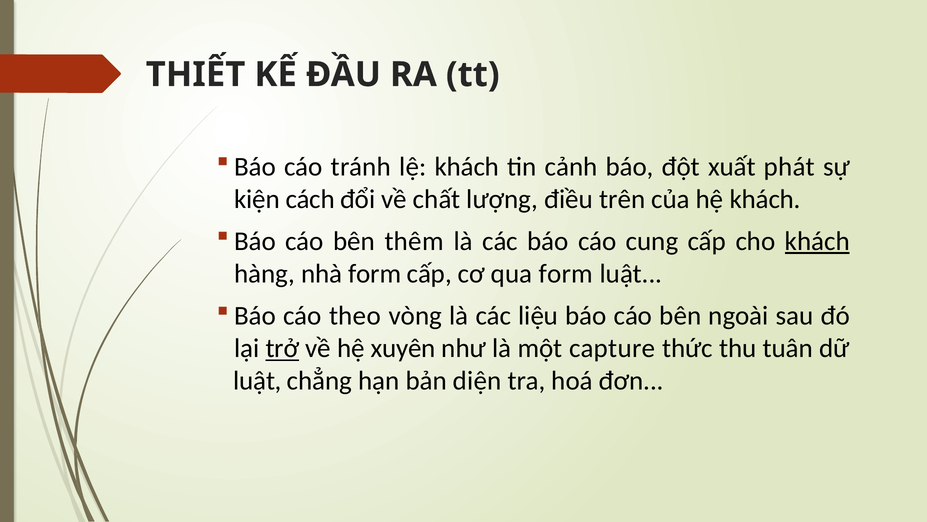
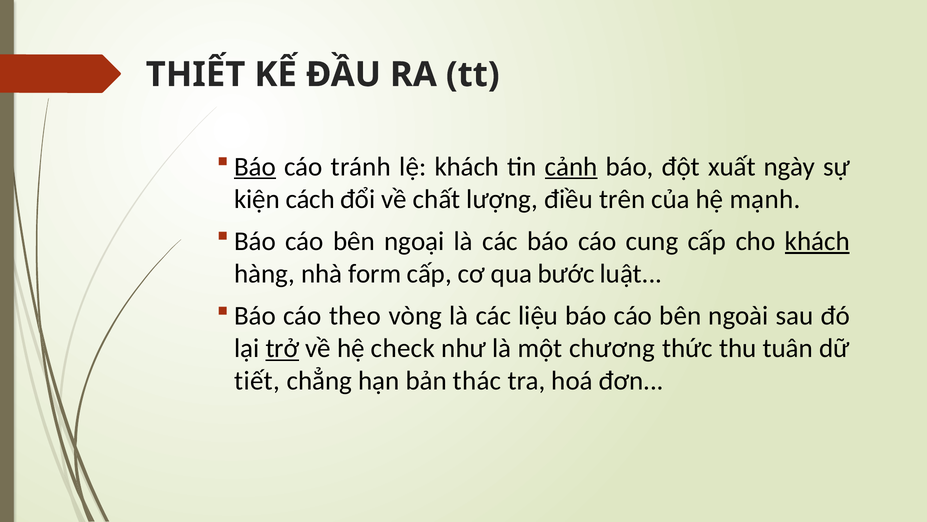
Báo underline: none -> present (255, 166)
cảnh underline: none -> present (571, 166)
phát: phát -> ngày (789, 166)
hệ khách: khách -> mạnh (765, 199)
thêm: thêm -> ngoại (414, 241)
qua form: form -> bước (566, 273)
xuyên: xuyên -> check (403, 348)
capture: capture -> chương (612, 348)
luật: luật -> tiết (257, 381)
diện: diện -> thác (477, 381)
